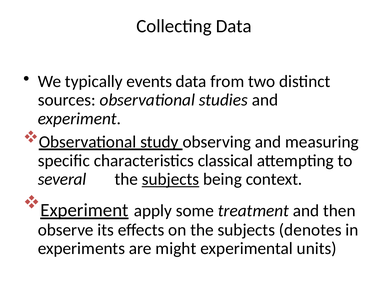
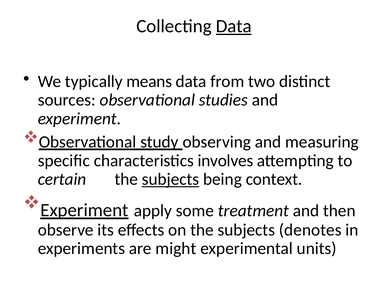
Data underline: none -> present (234, 26)
events: events -> means (149, 81)
classical: classical -> involves (225, 161)
several: several -> certain (62, 179)
